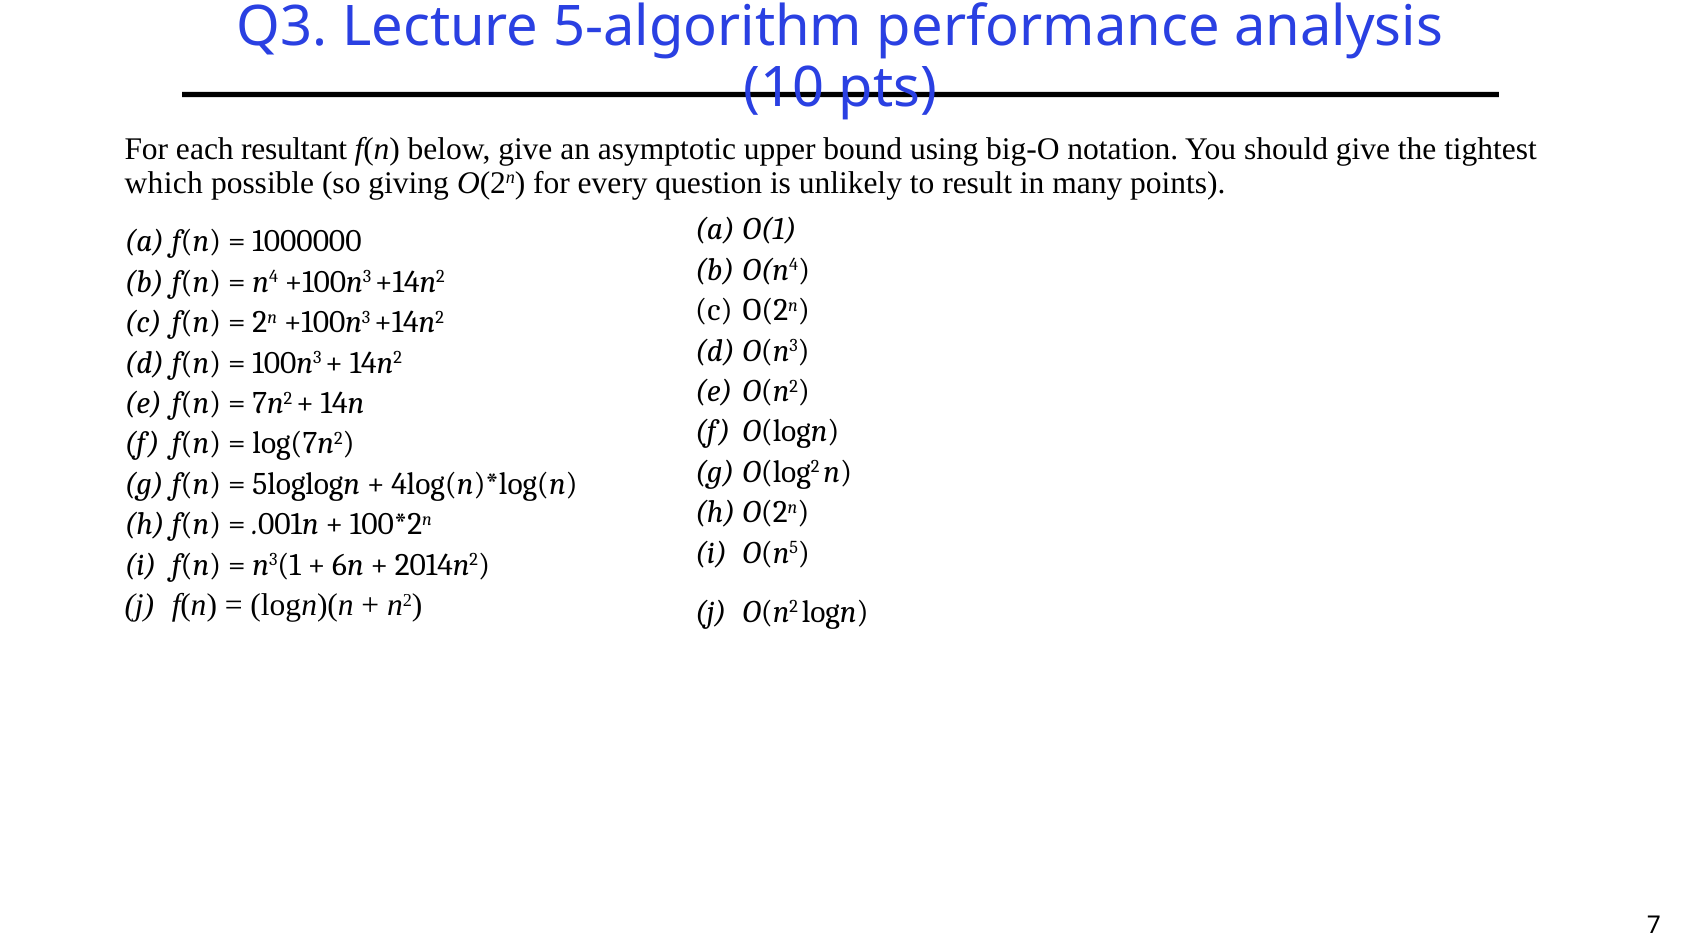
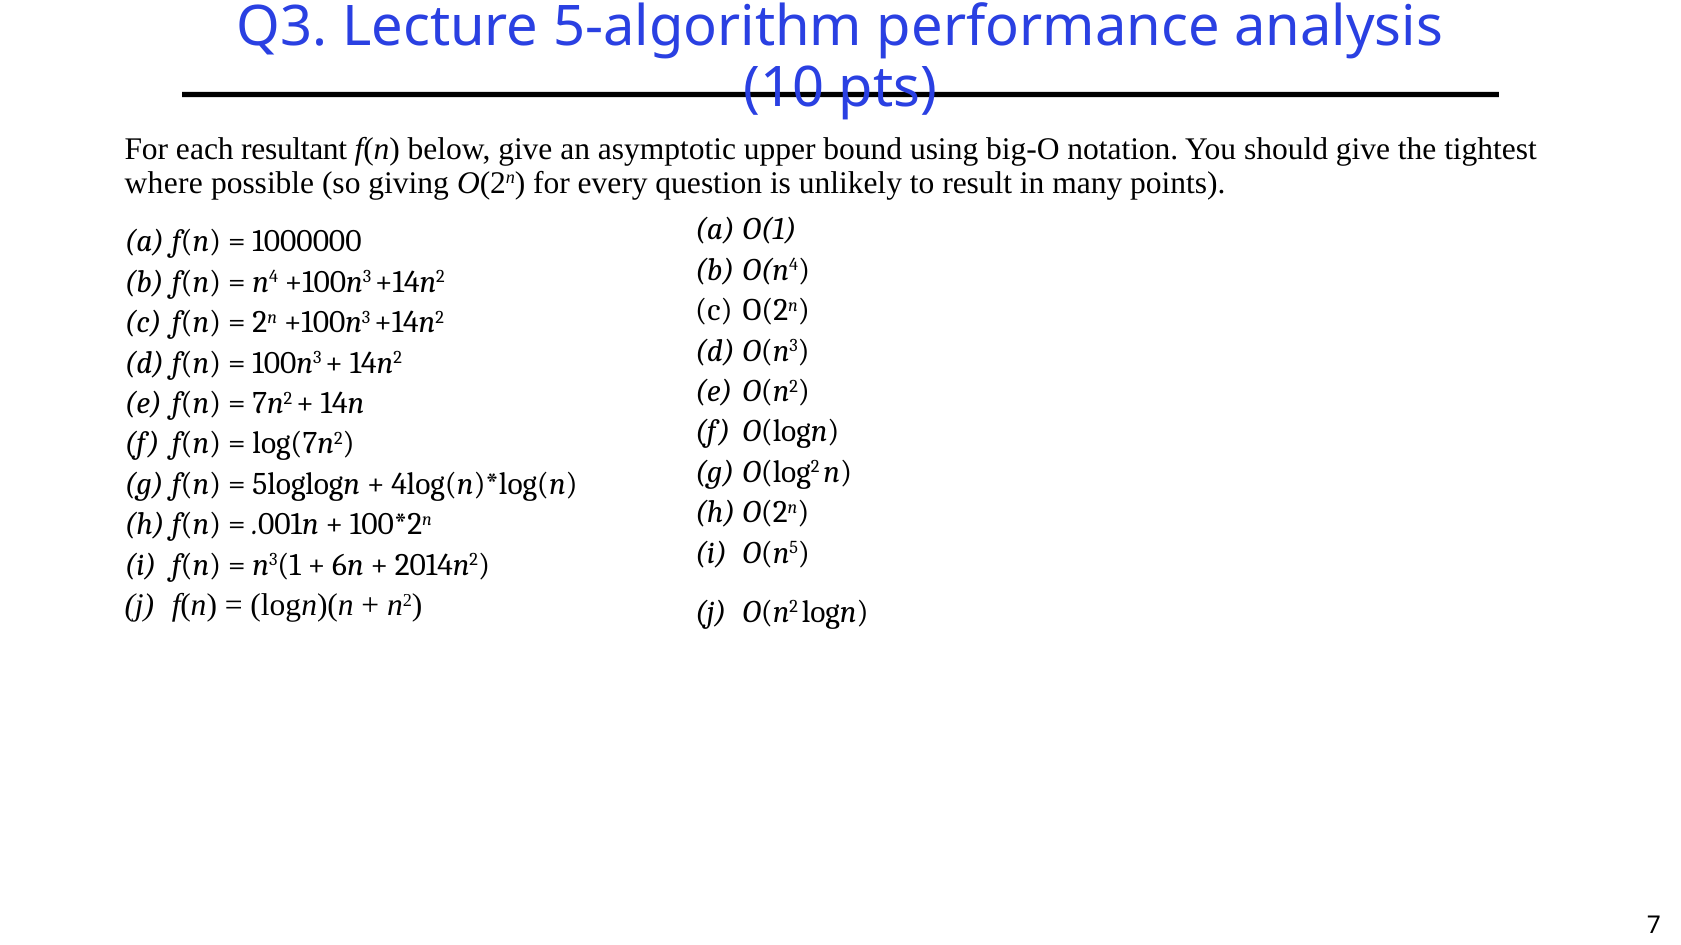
which: which -> where (164, 183)
